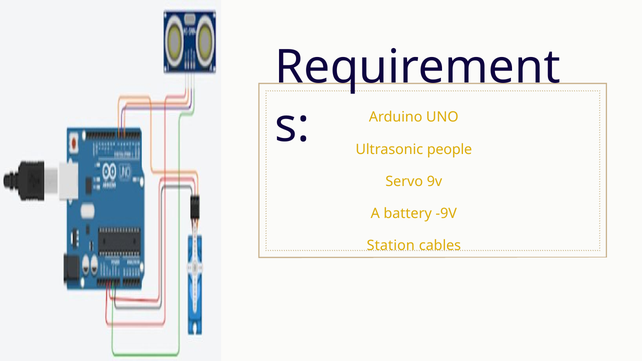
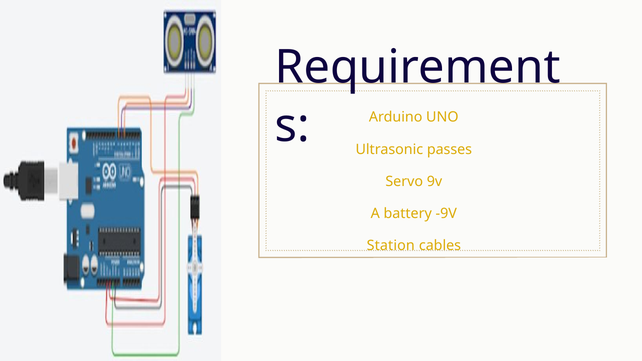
people: people -> passes (449, 149)
